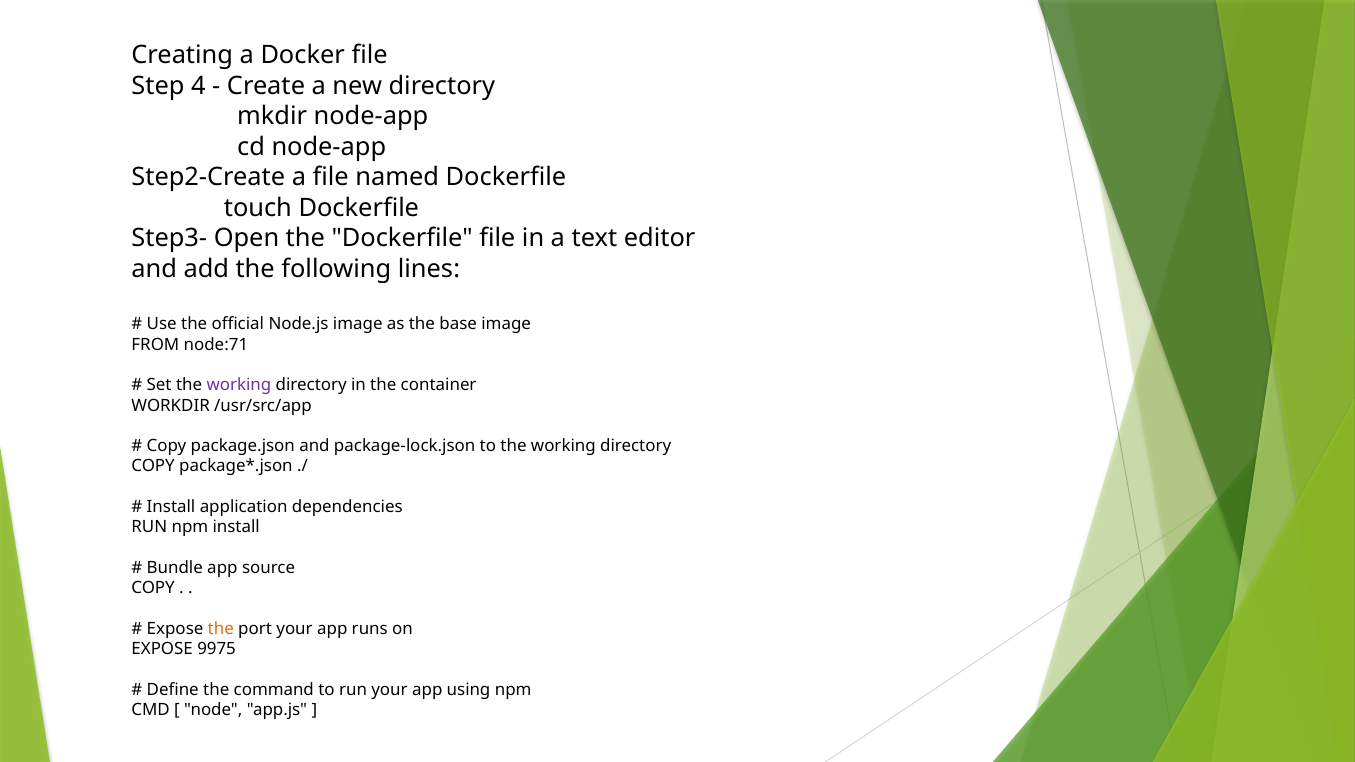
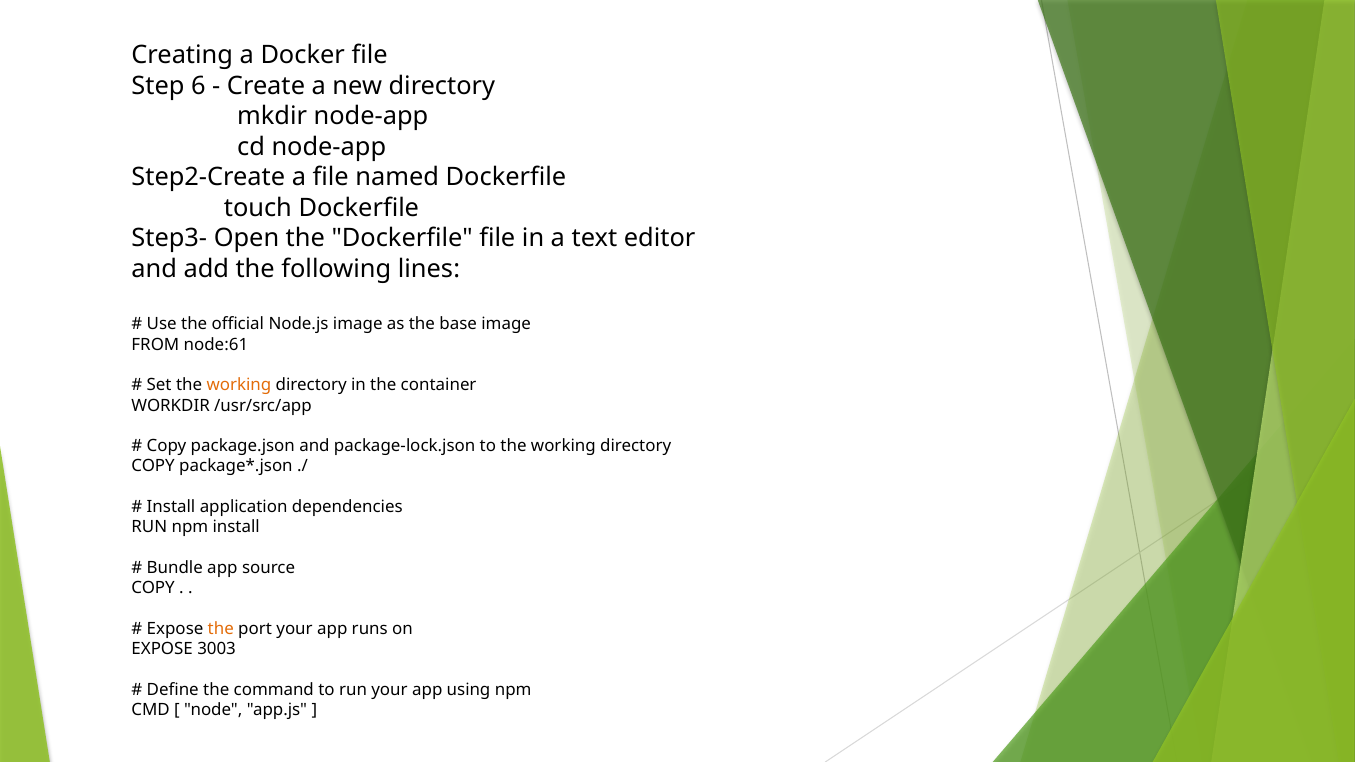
4: 4 -> 6 (198, 86)
node:71: node:71 -> node:61 (216, 345)
working colour: purple -> orange (239, 385)
9975: 9975 -> 3003 (217, 649)
